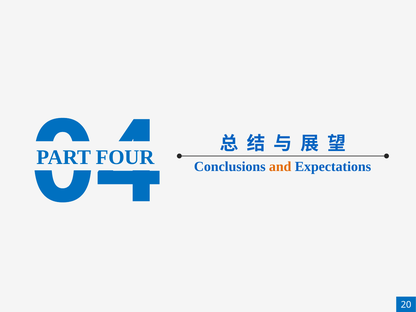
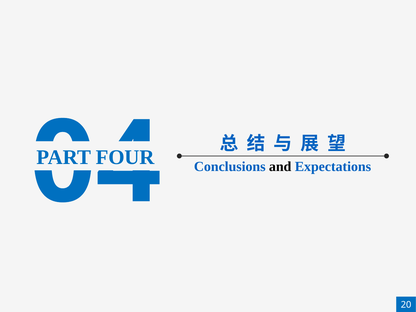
and colour: orange -> black (280, 167)
